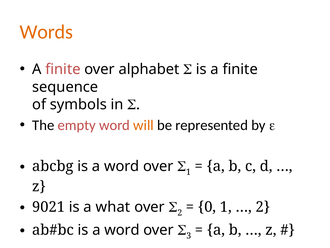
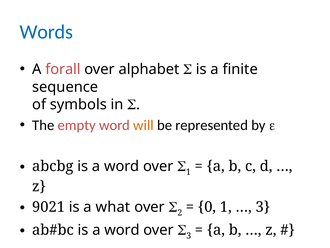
Words colour: orange -> blue (46, 32)
finite: finite -> forall (63, 69)
2: 2 -> 3 (263, 207)
